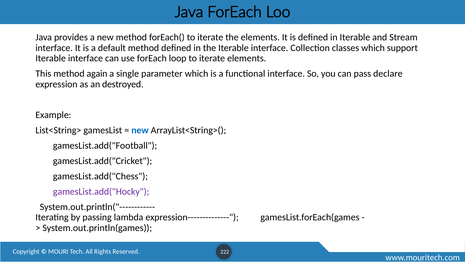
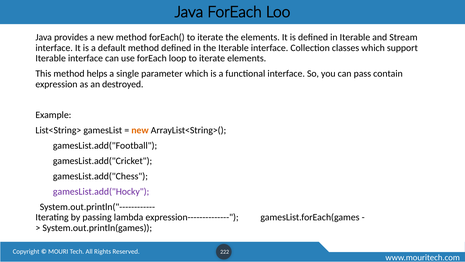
again: again -> helps (97, 74)
declare: declare -> contain (388, 74)
new colour: blue -> orange (140, 130)
